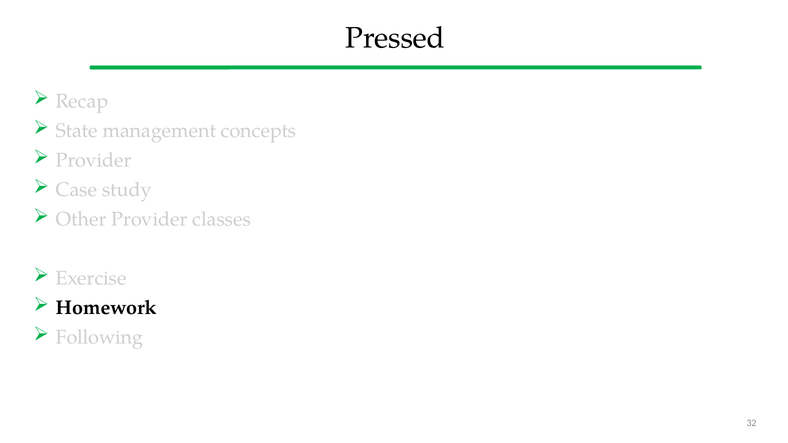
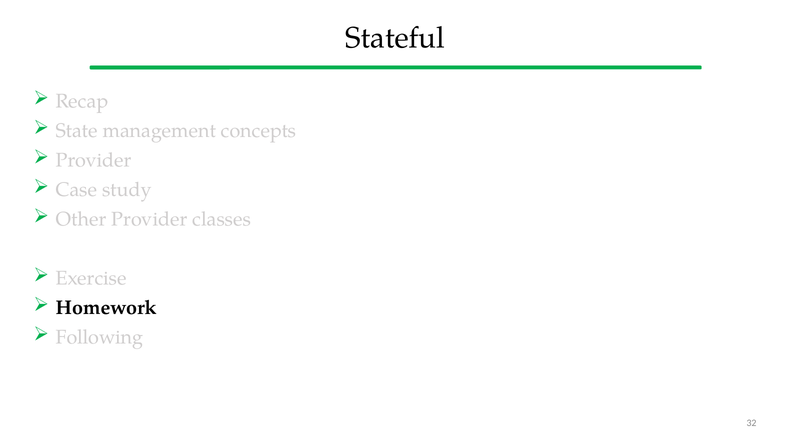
Pressed: Pressed -> Stateful (395, 38)
